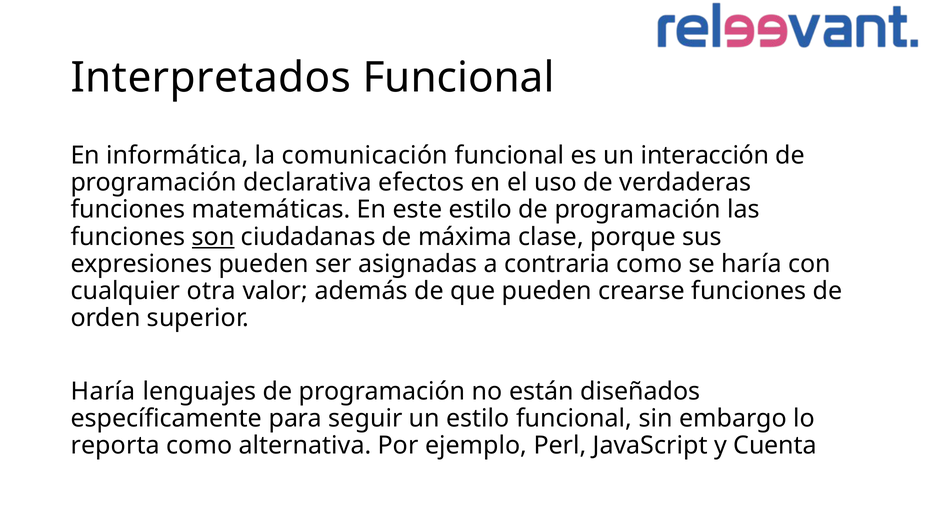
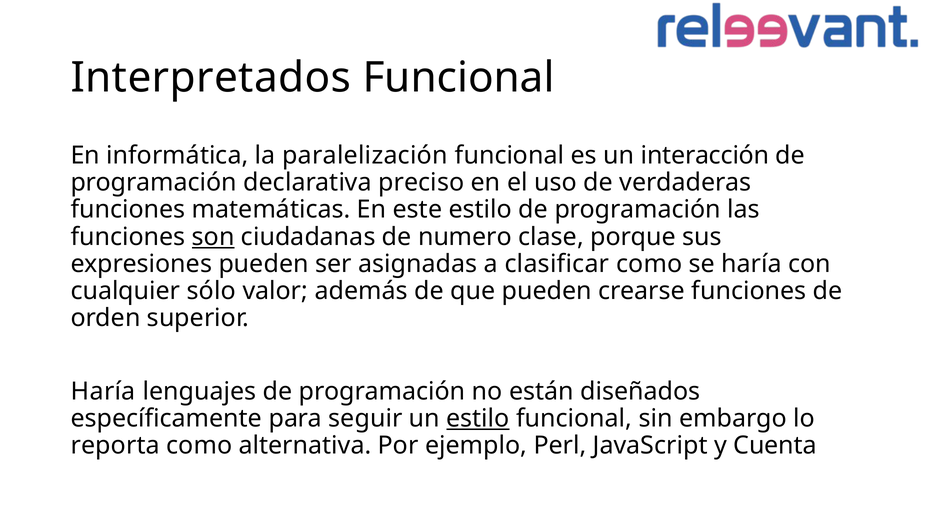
comunicación: comunicación -> paralelización (365, 155)
efectos: efectos -> preciso (421, 182)
máxima: máxima -> numero (465, 236)
contraria: contraria -> clasificar (557, 263)
otra: otra -> sólo (211, 291)
estilo underline: none -> present (478, 418)
